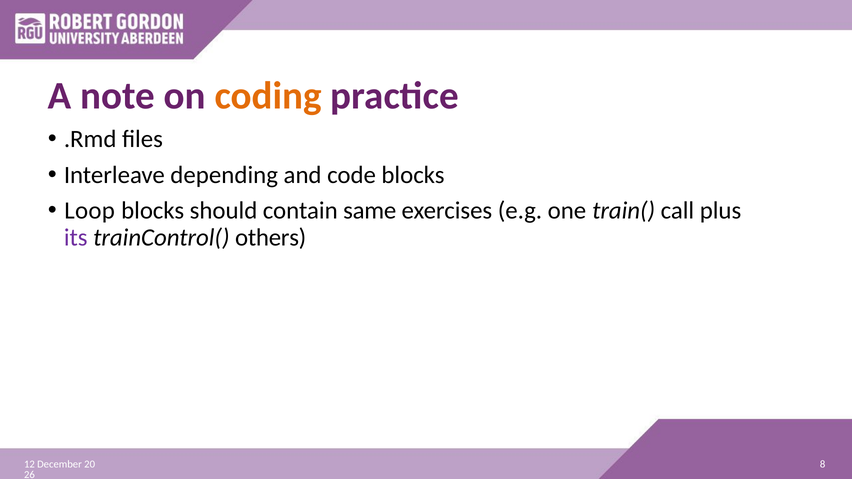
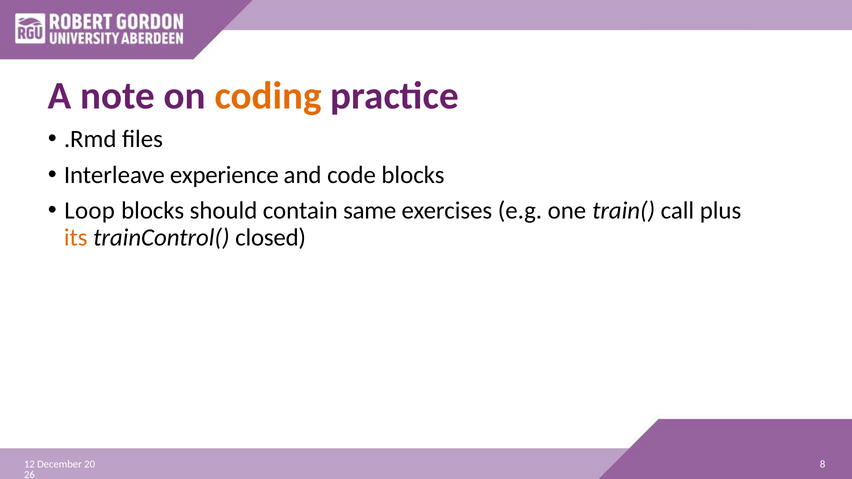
depending: depending -> experience (224, 175)
its colour: purple -> orange (76, 238)
others: others -> closed (271, 238)
